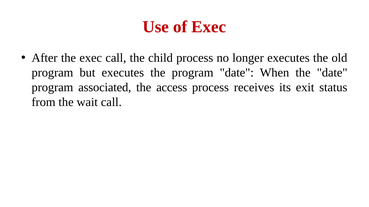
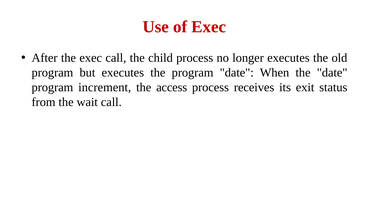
associated: associated -> increment (105, 88)
